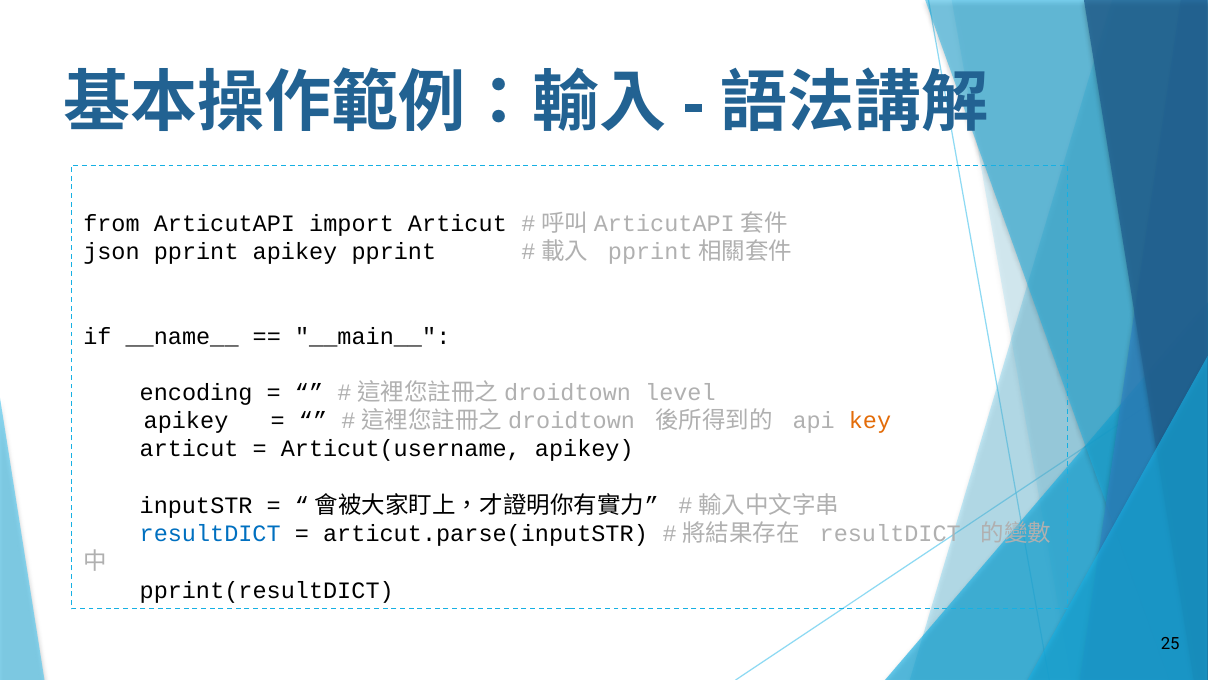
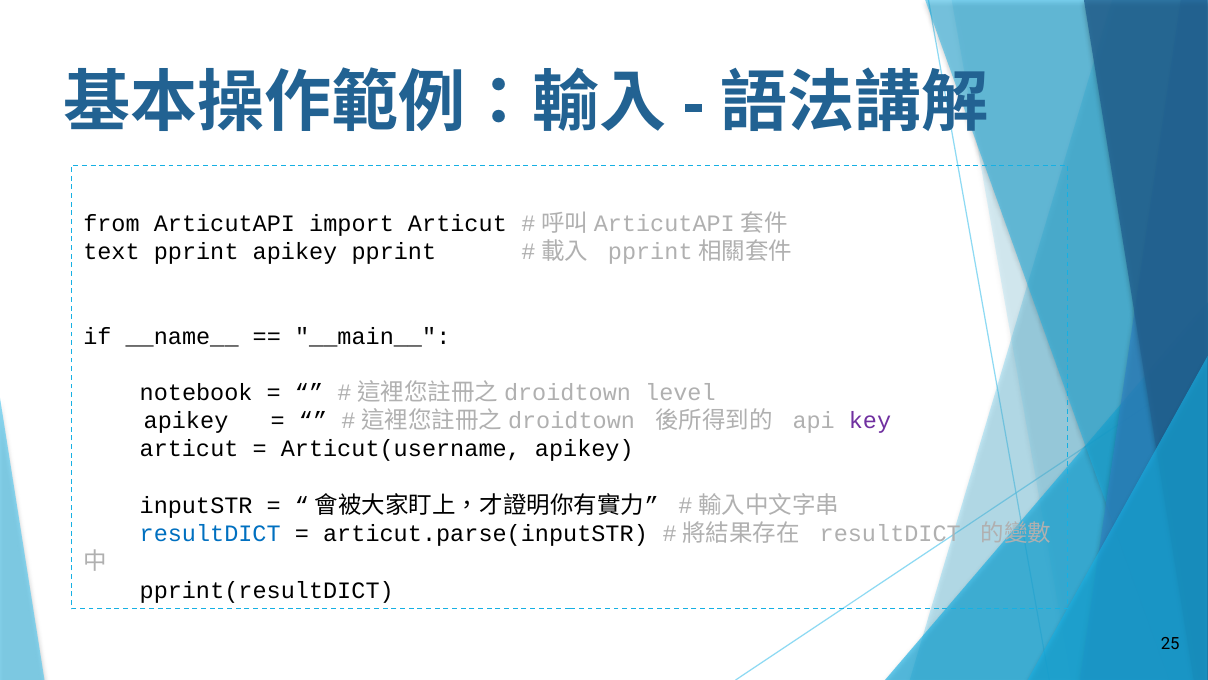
json: json -> text (111, 251)
encoding: encoding -> notebook (196, 392)
key colour: orange -> purple (870, 421)
